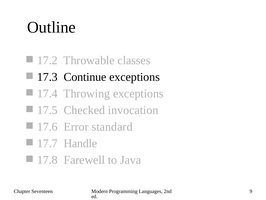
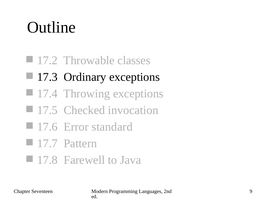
Continue: Continue -> Ordinary (85, 77)
Handle: Handle -> Pattern (80, 143)
